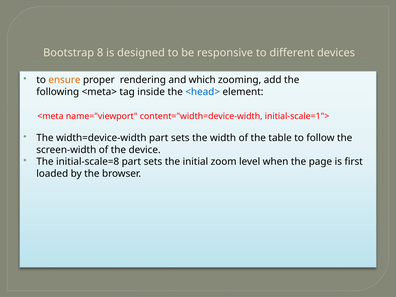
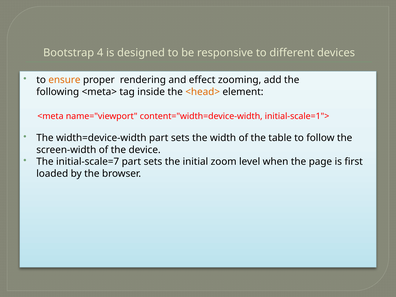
8: 8 -> 4 (100, 53)
which: which -> effect (202, 80)
<head> colour: blue -> orange (203, 92)
initial-scale=8: initial-scale=8 -> initial-scale=7 (88, 162)
